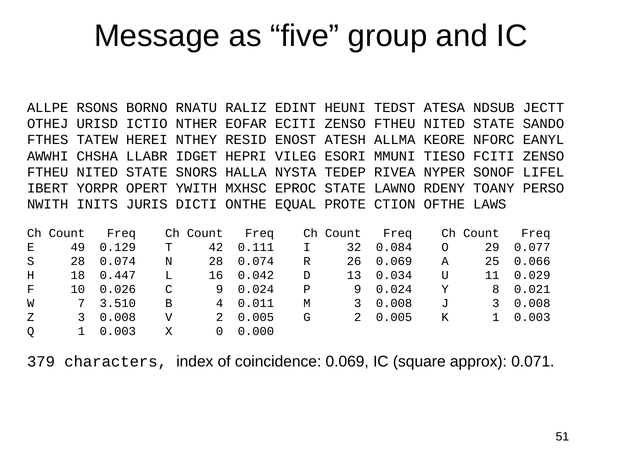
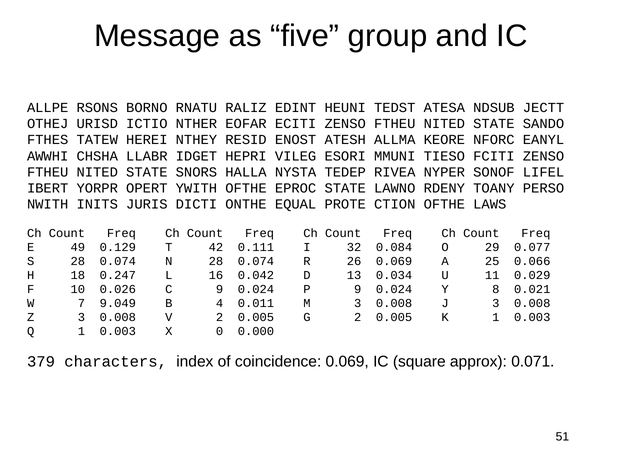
YWITH MXHSC: MXHSC -> OFTHE (246, 188)
0.447: 0.447 -> 0.247 (118, 275)
3.510: 3.510 -> 9.049 (118, 303)
